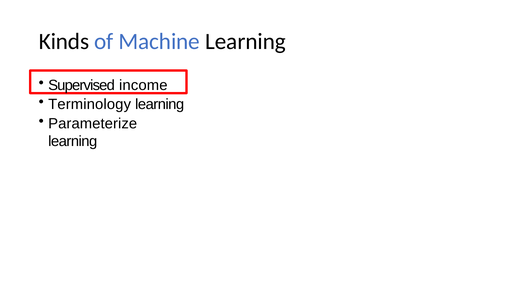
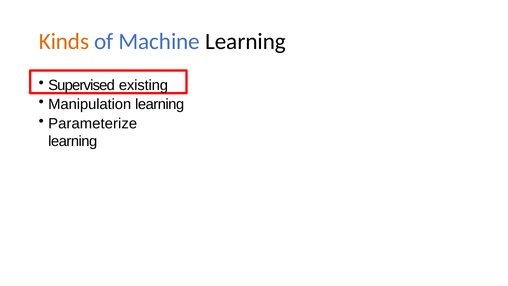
Kinds colour: black -> orange (64, 42)
income: income -> existing (143, 85)
Terminology: Terminology -> Manipulation (90, 104)
